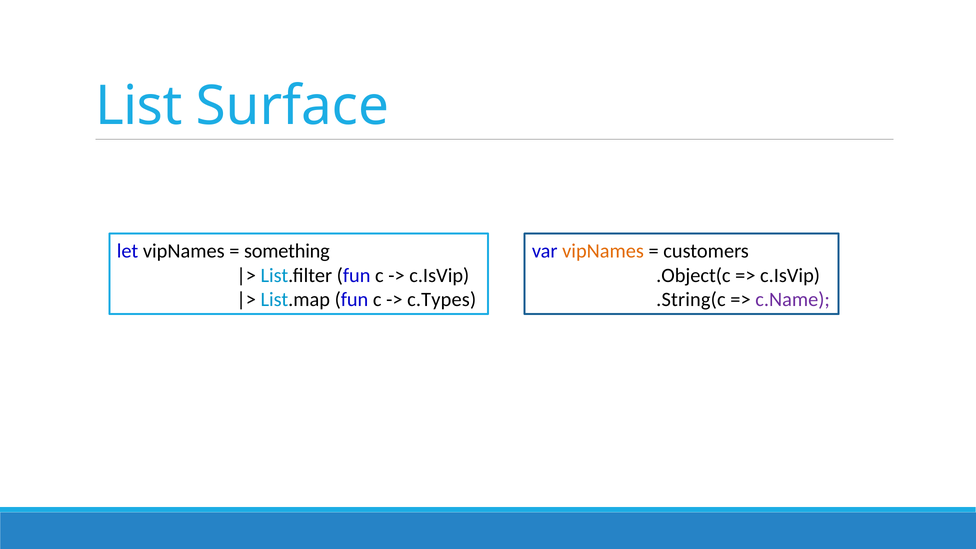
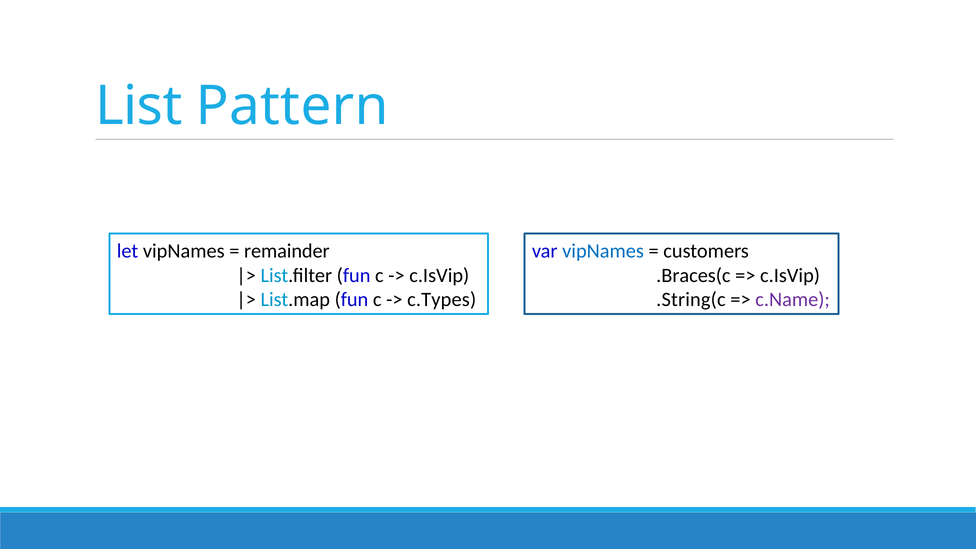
Surface: Surface -> Pattern (292, 106)
something: something -> remainder (287, 251)
vipNames colour: orange -> blue (603, 251)
.Object(c: .Object(c -> .Braces(c (693, 275)
